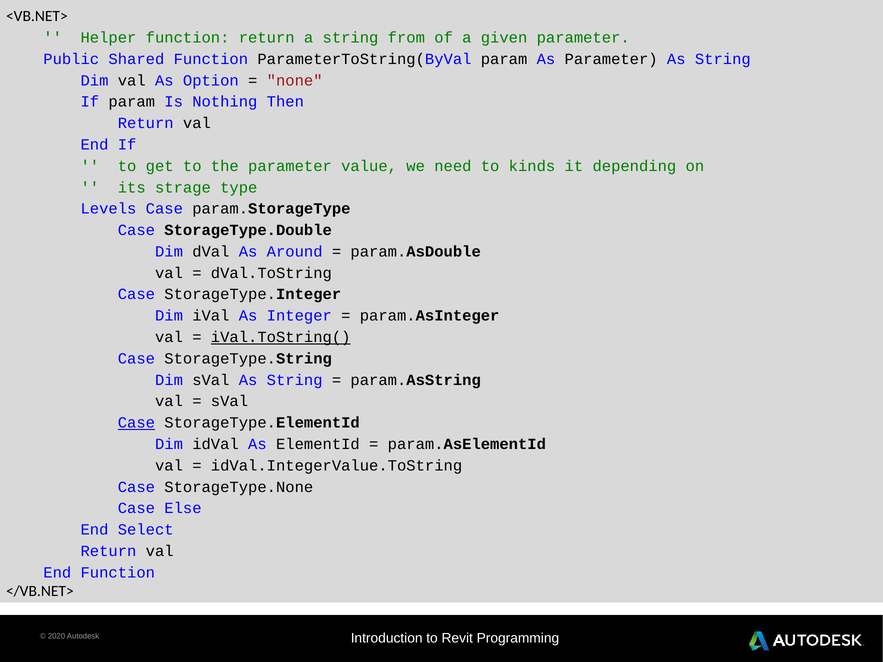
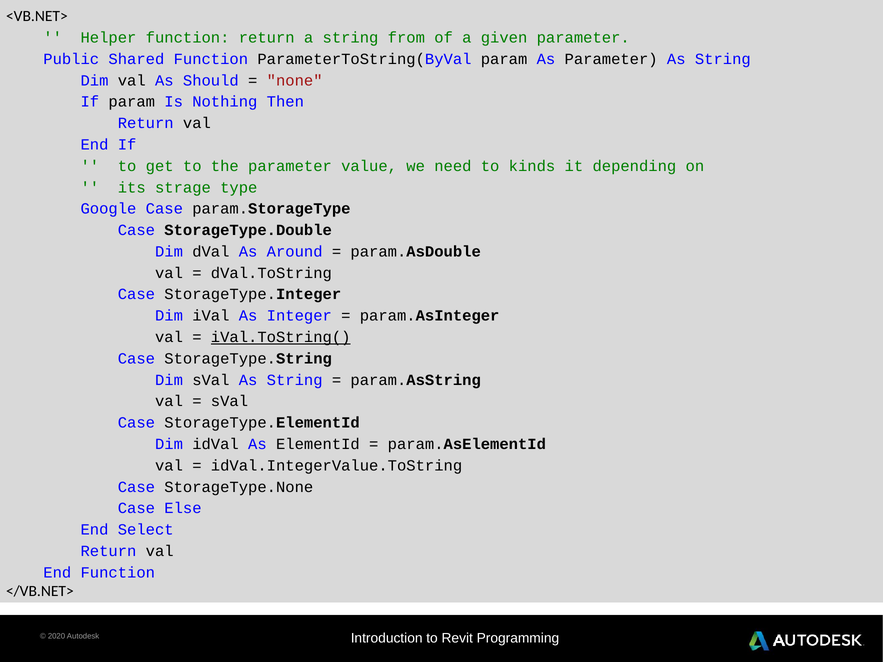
Option: Option -> Should (211, 80)
Levels: Levels -> Google (108, 209)
Case underline: present -> none (136, 423)
